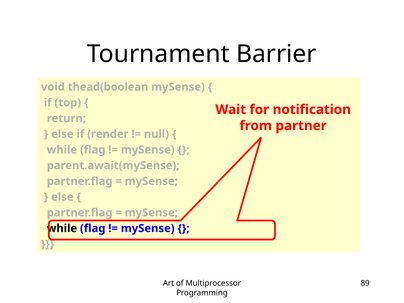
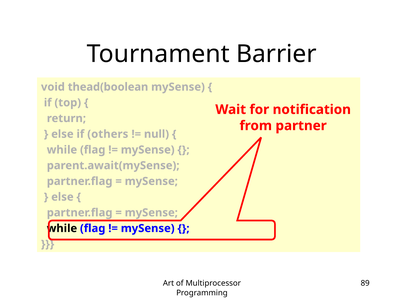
render: render -> others (108, 134)
